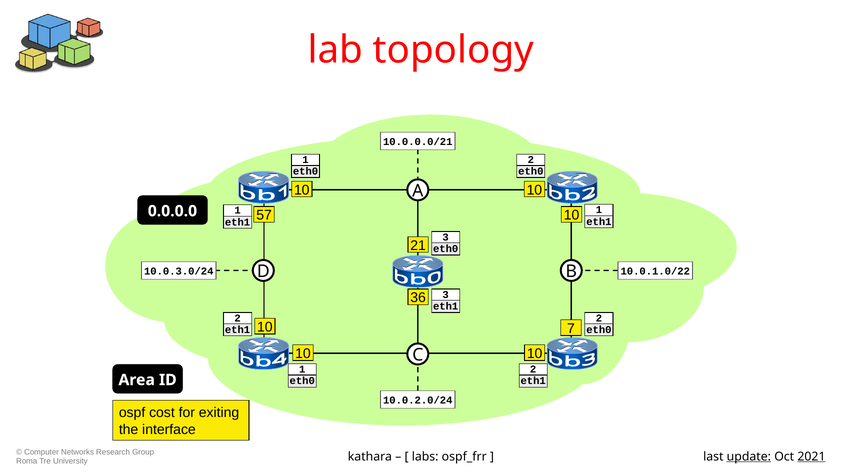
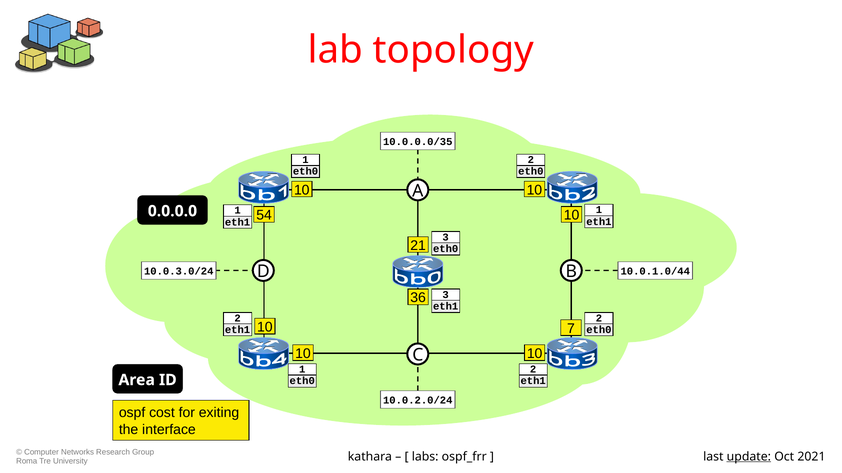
10.0.0.0/21: 10.0.0.0/21 -> 10.0.0.0/35 (418, 142)
57: 57 -> 54 (264, 216)
10.0.1.0/22: 10.0.1.0/22 -> 10.0.1.0/44 (655, 271)
2021 underline: present -> none (811, 457)
